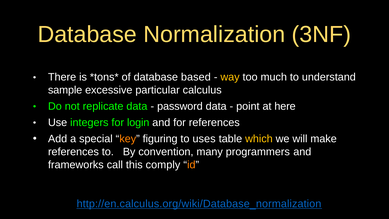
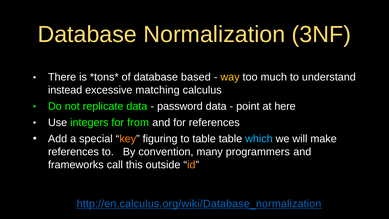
sample: sample -> instead (65, 90)
particular: particular -> matching (158, 90)
login: login -> from (138, 122)
to uses: uses -> table (204, 139)
which colour: yellow -> light blue (259, 139)
comply: comply -> outside (163, 165)
